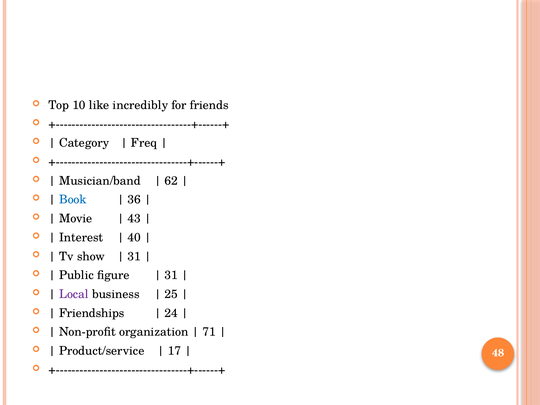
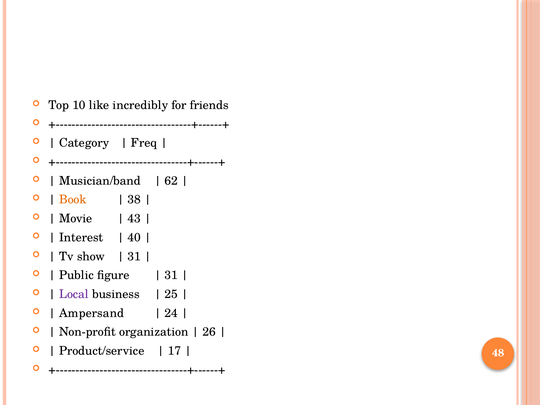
Book colour: blue -> orange (73, 200)
36: 36 -> 38 (134, 200)
Friendships: Friendships -> Ampersand (92, 313)
71: 71 -> 26 (209, 332)
